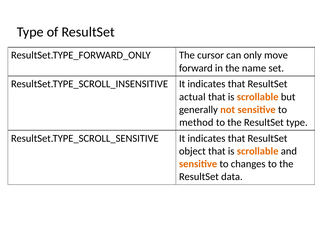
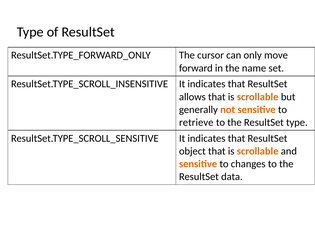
actual: actual -> allows (192, 97)
method: method -> retrieve (196, 123)
